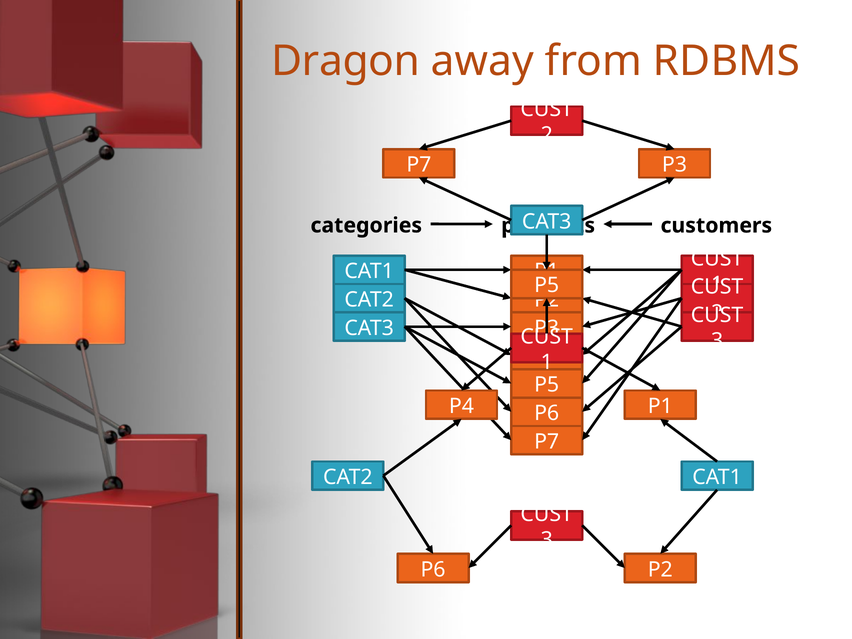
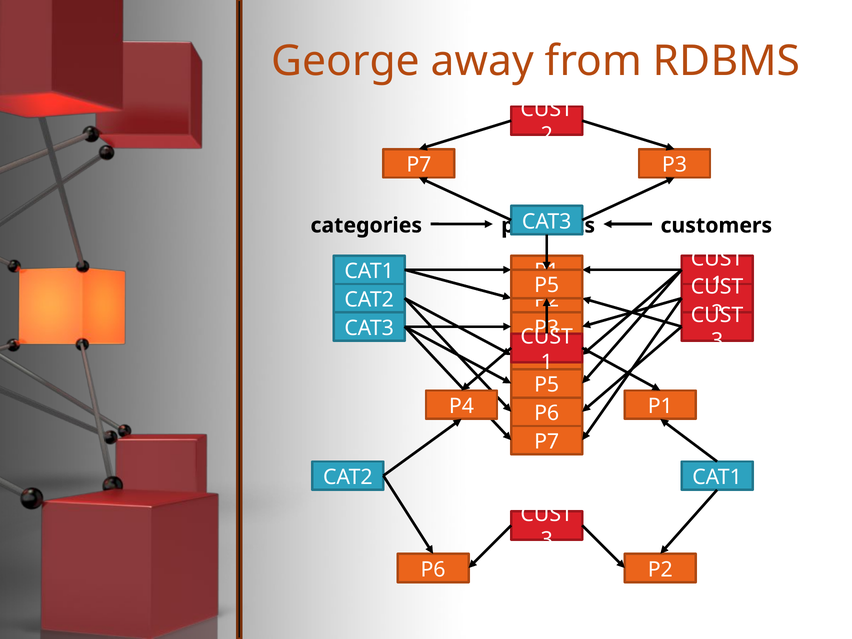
Dragon: Dragon -> George (346, 61)
